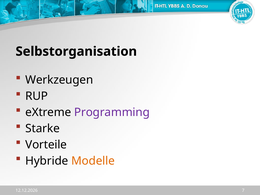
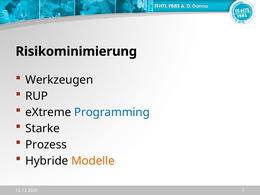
Selbstorganisation: Selbstorganisation -> Risikominimierung (76, 51)
Programming colour: purple -> blue (112, 112)
Vorteile: Vorteile -> Prozess (46, 145)
